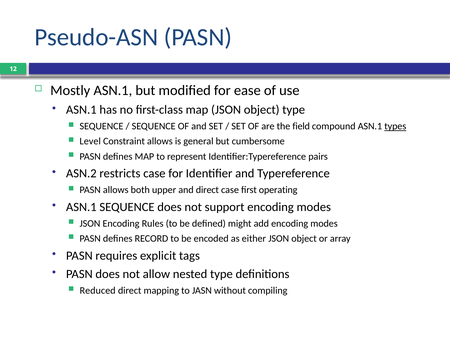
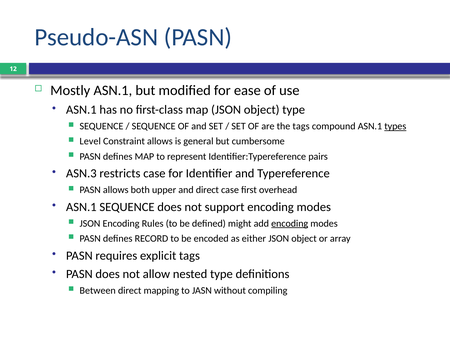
the field: field -> tags (301, 126)
ASN.2: ASN.2 -> ASN.3 (81, 174)
operating: operating -> overhead (278, 190)
encoding underline: none -> present (290, 224)
Reduced: Reduced -> Between (98, 291)
